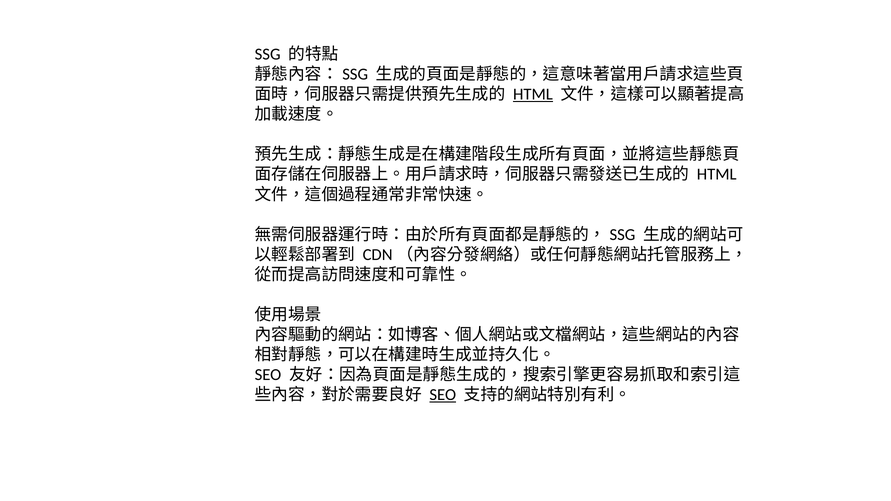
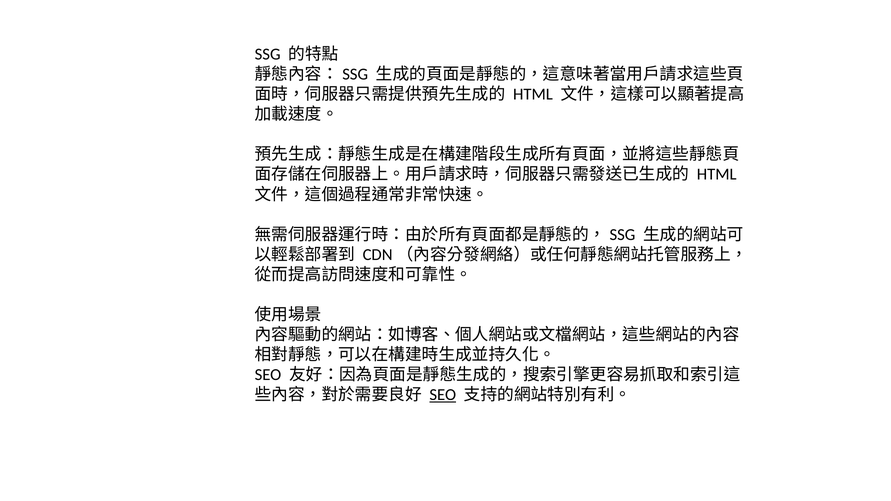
HTML underline: present -> none (533, 94)
